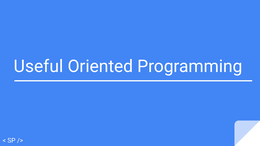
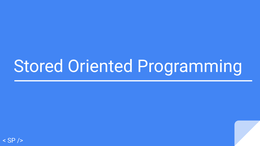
Useful: Useful -> Stored (39, 66)
